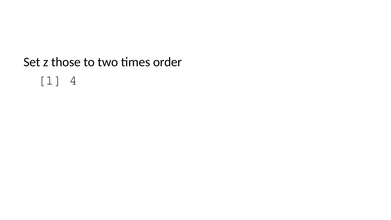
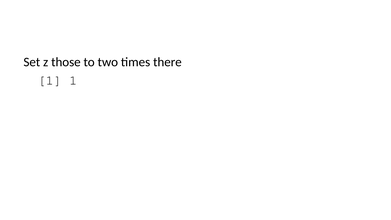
order: order -> there (167, 62)
1 4: 4 -> 1 (73, 80)
